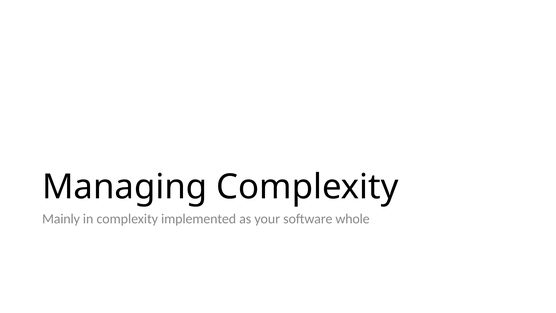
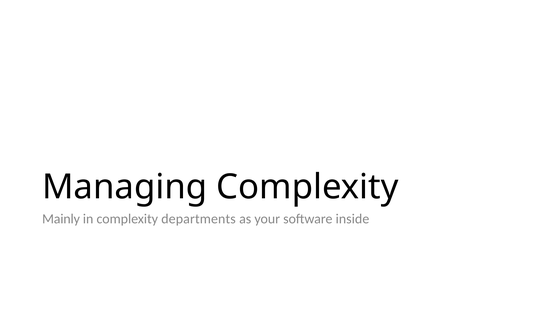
implemented: implemented -> departments (199, 219)
whole: whole -> inside (352, 219)
